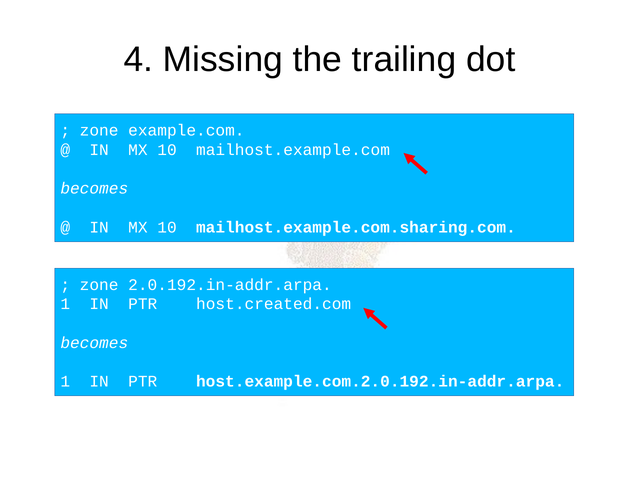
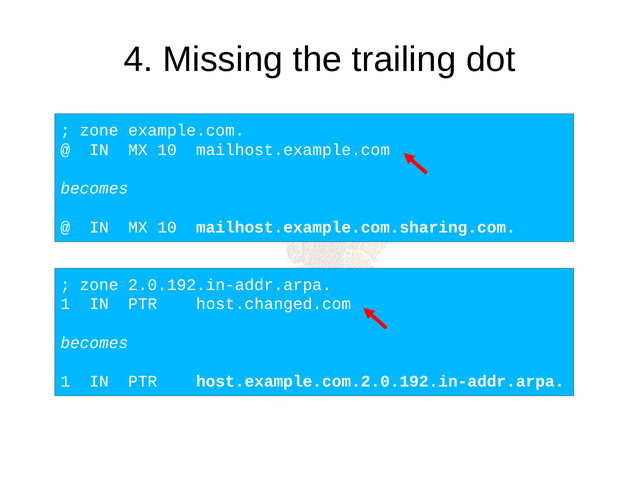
host.created.com: host.created.com -> host.changed.com (274, 304)
